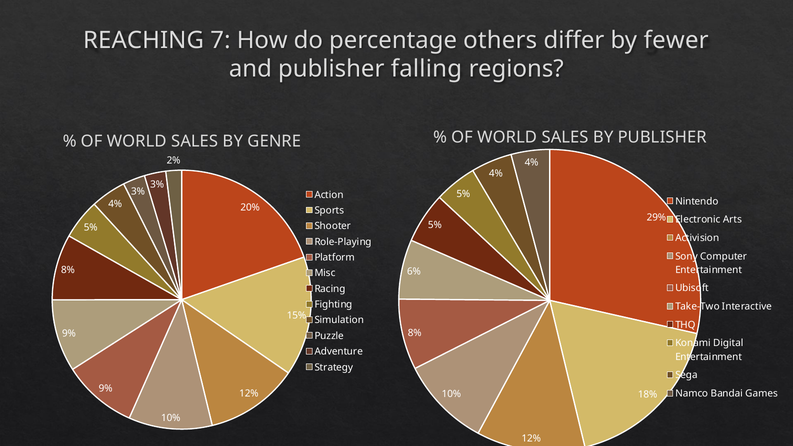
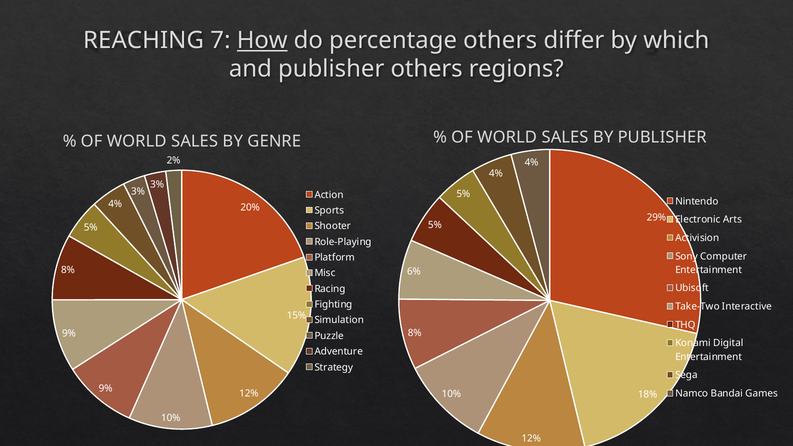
How underline: none -> present (262, 40)
fewer: fewer -> which (676, 40)
publisher falling: falling -> others (427, 69)
